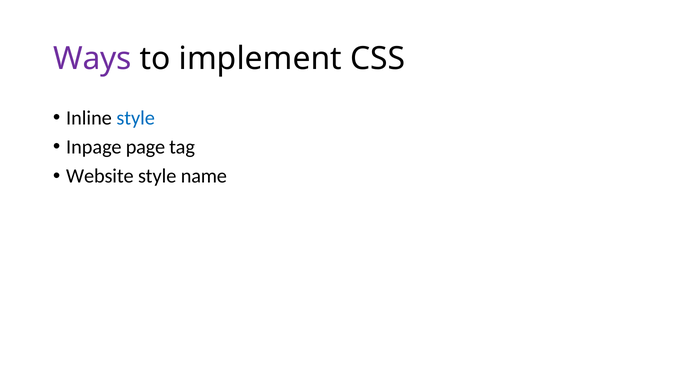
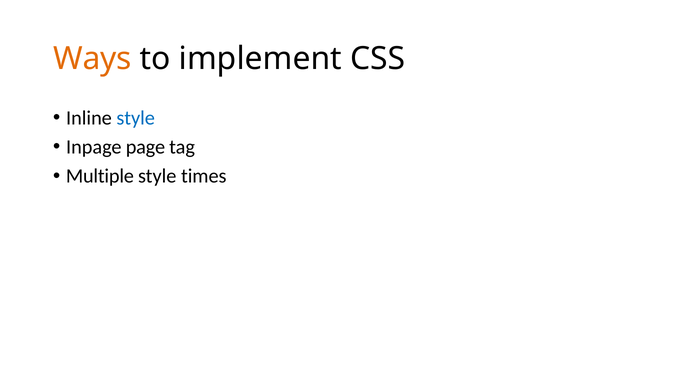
Ways colour: purple -> orange (92, 58)
Website: Website -> Multiple (100, 176)
name: name -> times (204, 176)
